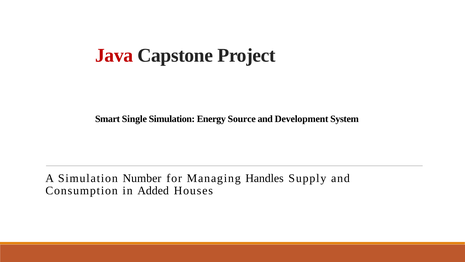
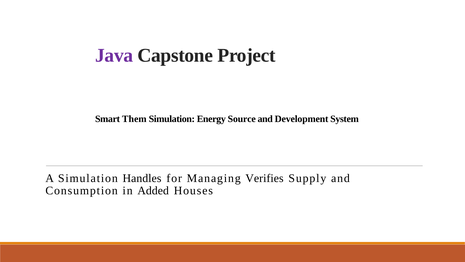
Java colour: red -> purple (114, 55)
Single: Single -> Them (134, 119)
Number: Number -> Handles (142, 178)
Handles: Handles -> Verifies (265, 178)
